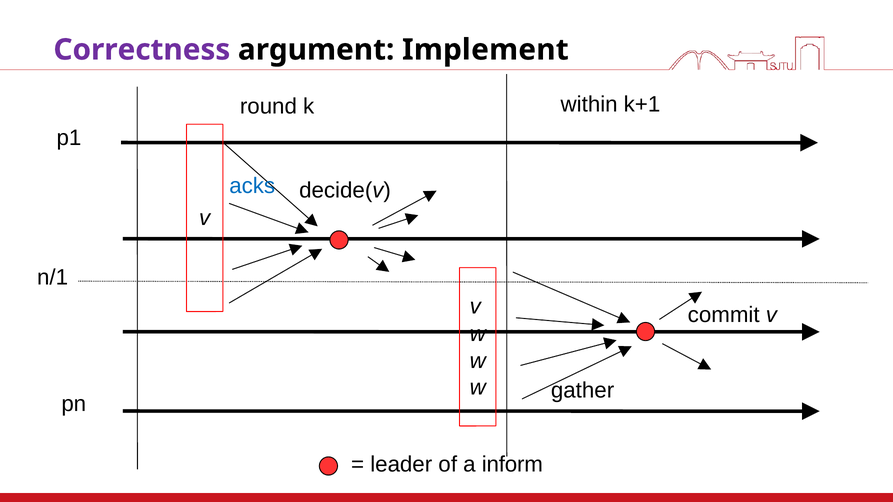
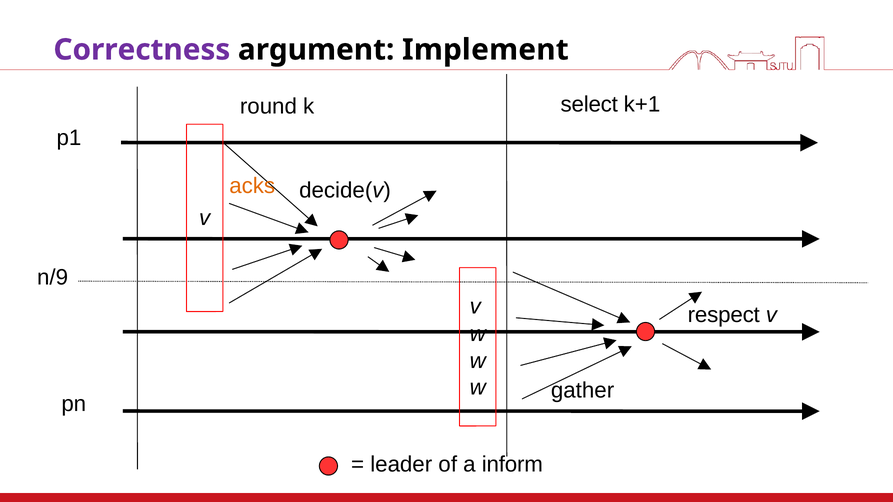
within: within -> select (589, 105)
acks colour: blue -> orange (252, 186)
n/1: n/1 -> n/9 (53, 278)
commit: commit -> respect (724, 315)
